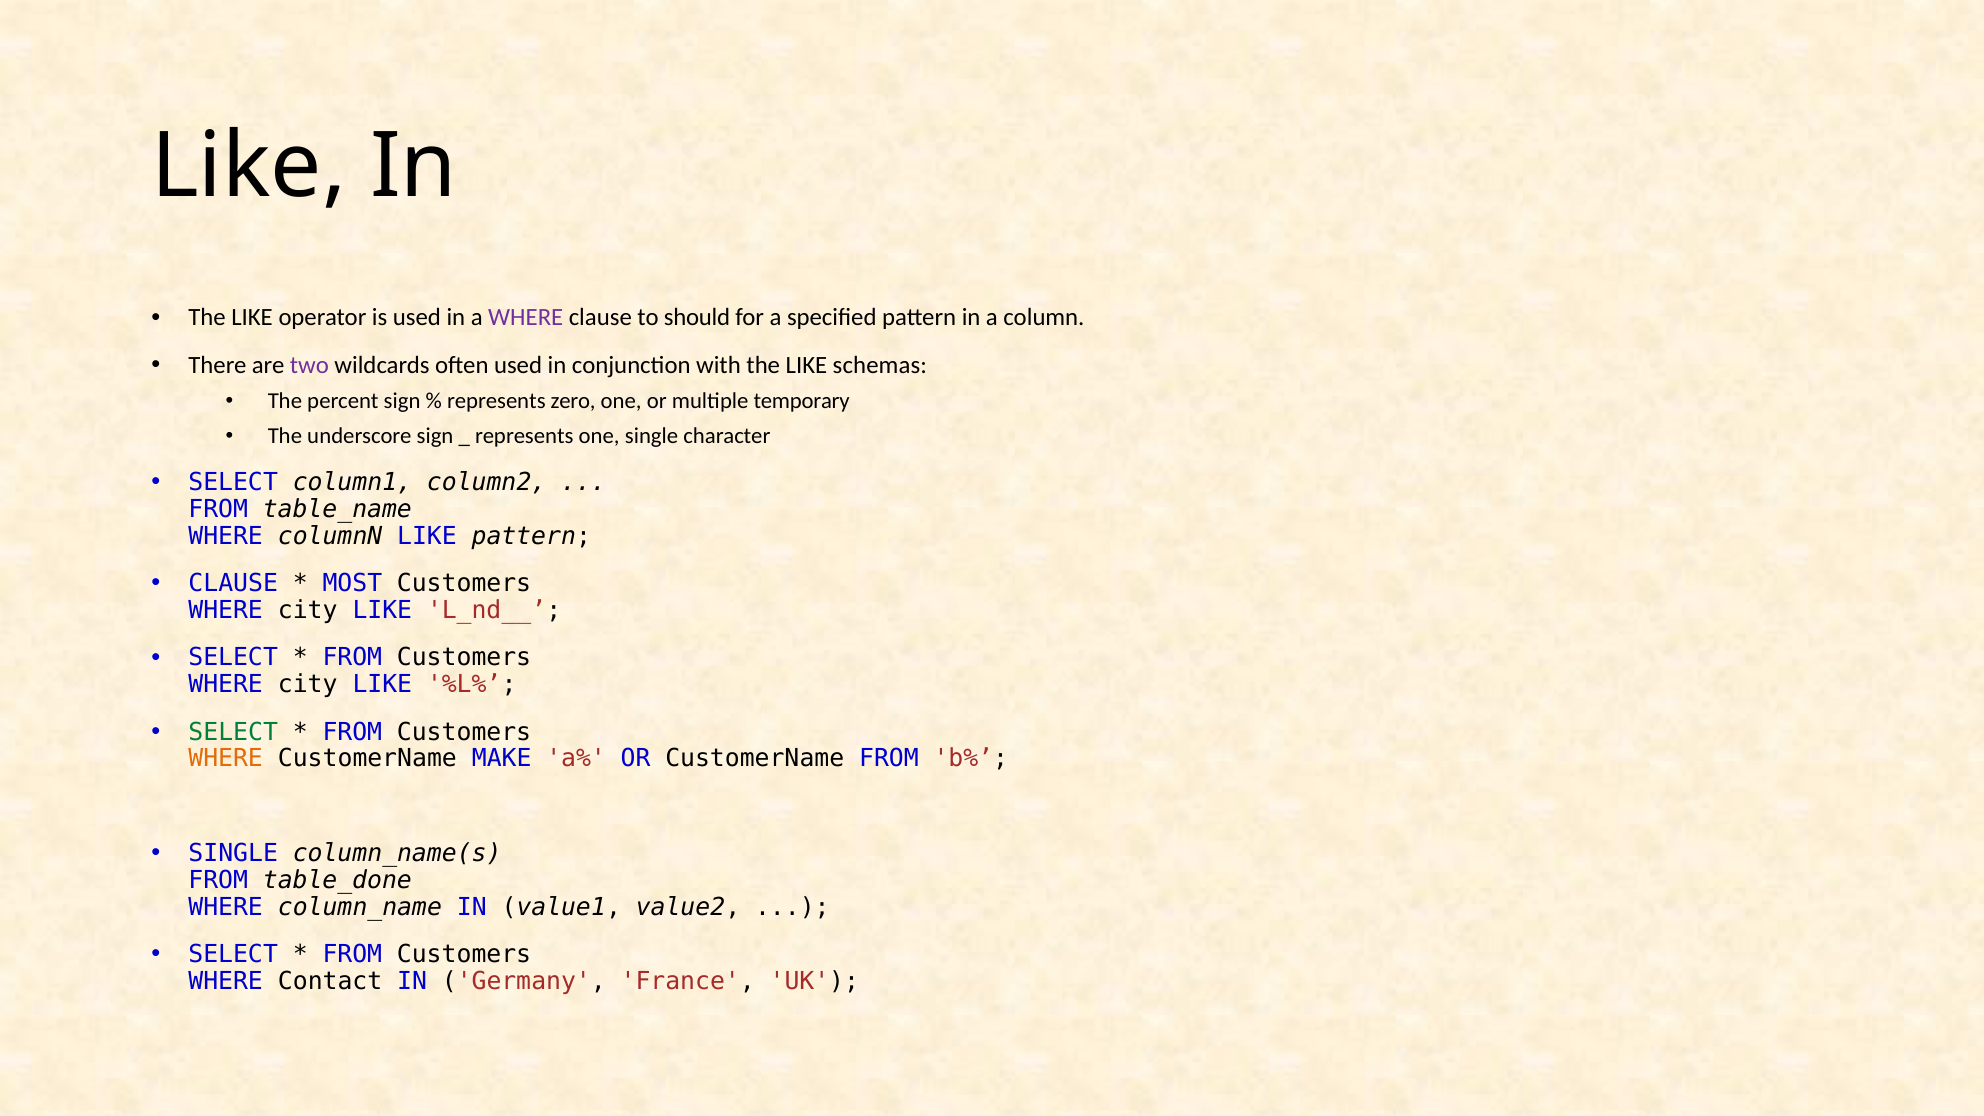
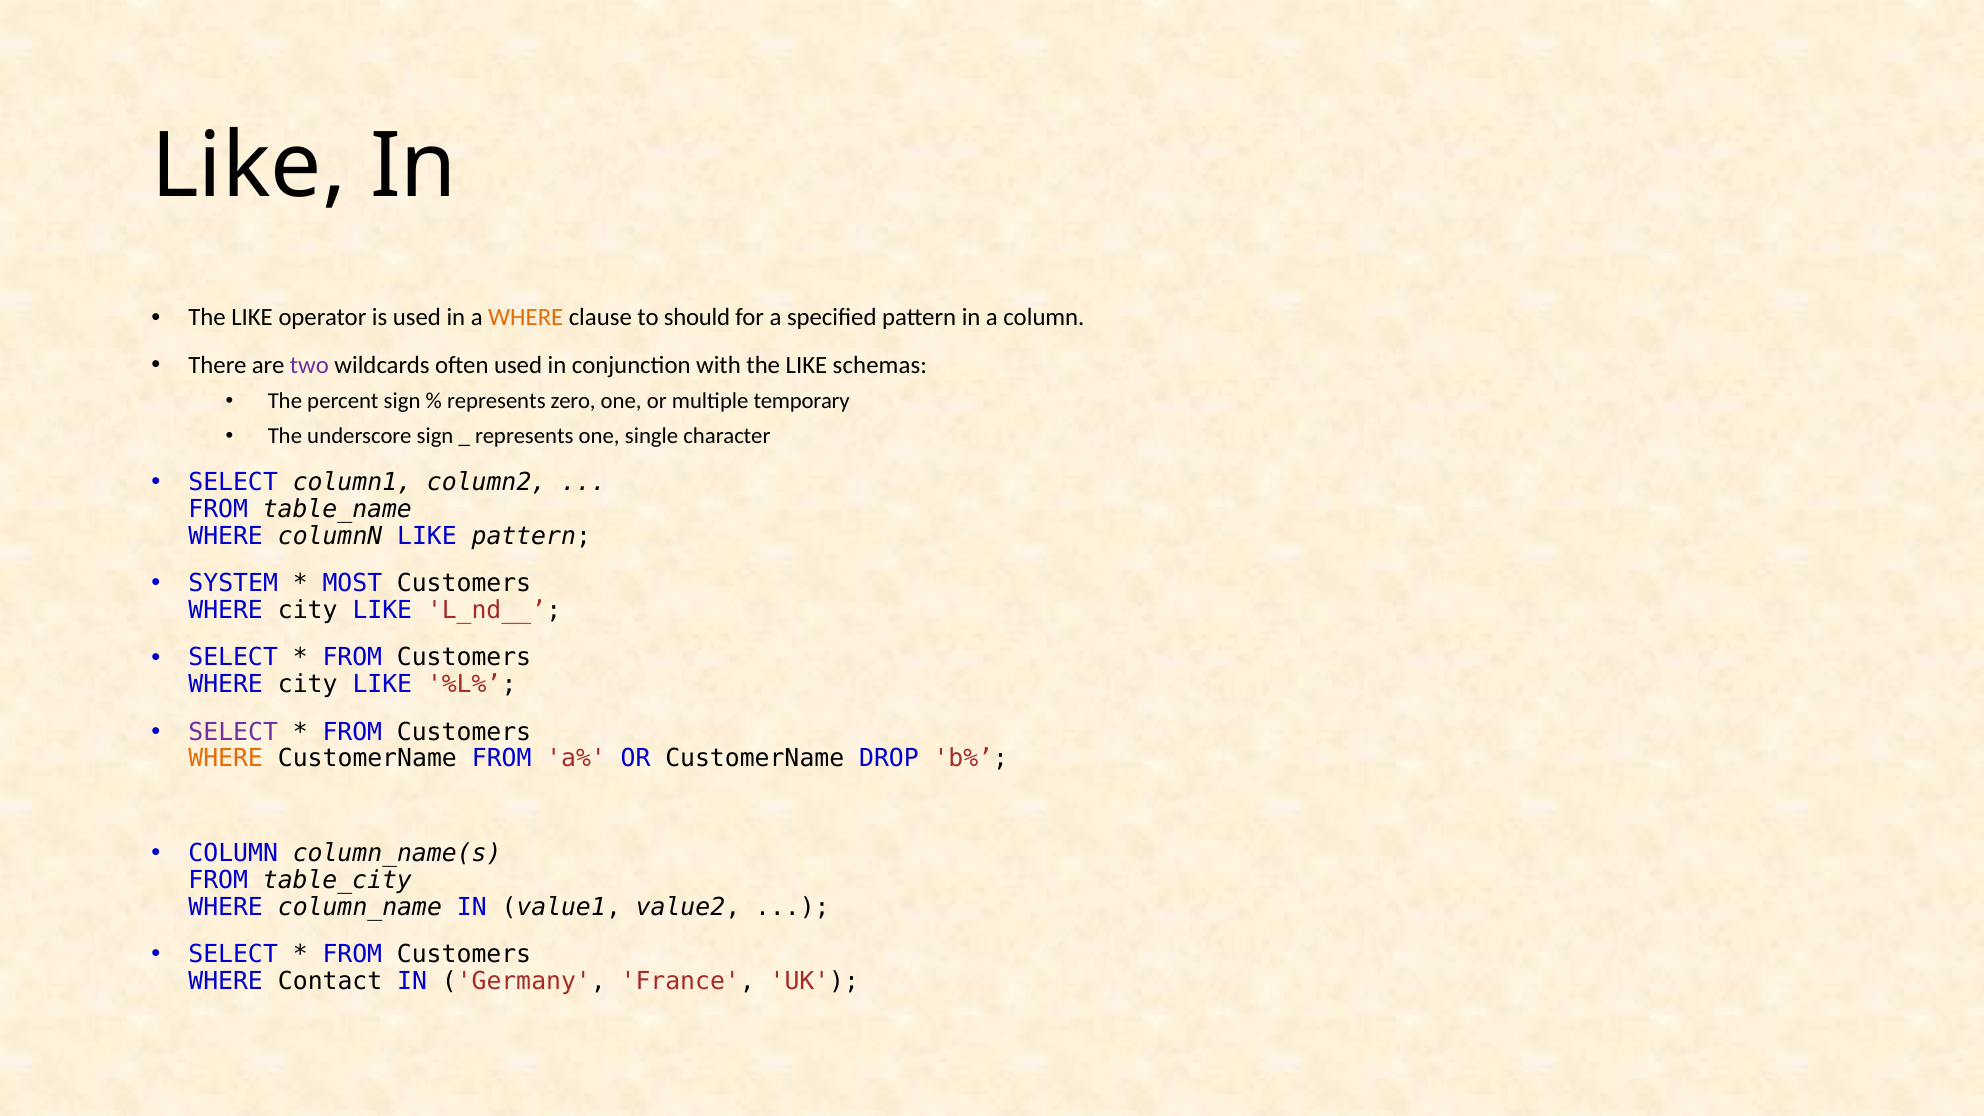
WHERE colour: purple -> orange (526, 318)
CLAUSE: CLAUSE -> SYSTEM (233, 583)
SELECT colour: green -> purple (233, 732)
CustomerName MAKE: MAKE -> FROM (502, 759)
CustomerName FROM: FROM -> DROP (889, 759)
SINGLE: SINGLE -> COLUMN (233, 854)
table_done: table_done -> table_city (337, 880)
